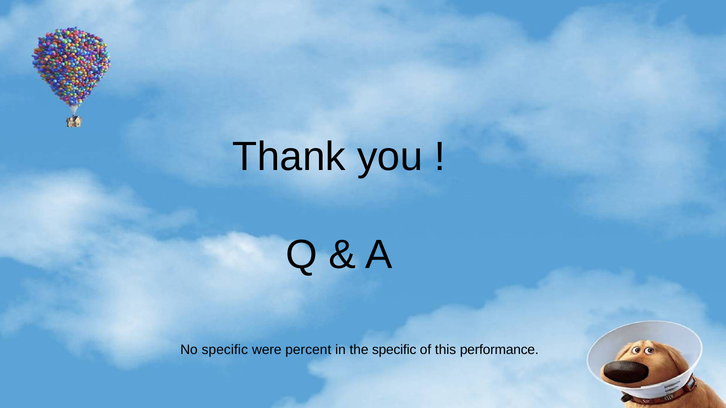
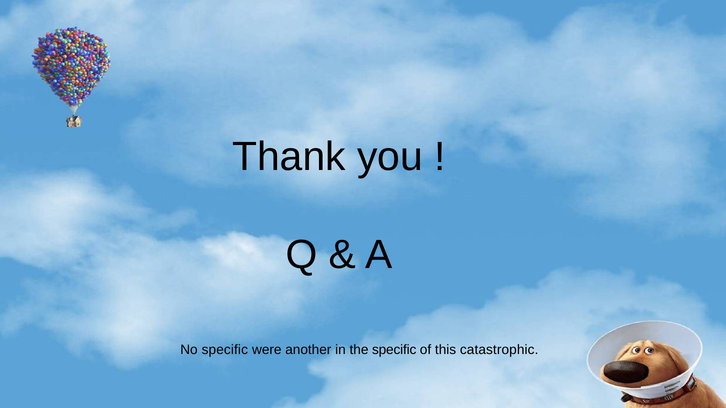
percent: percent -> another (308, 350)
performance: performance -> catastrophic (499, 350)
